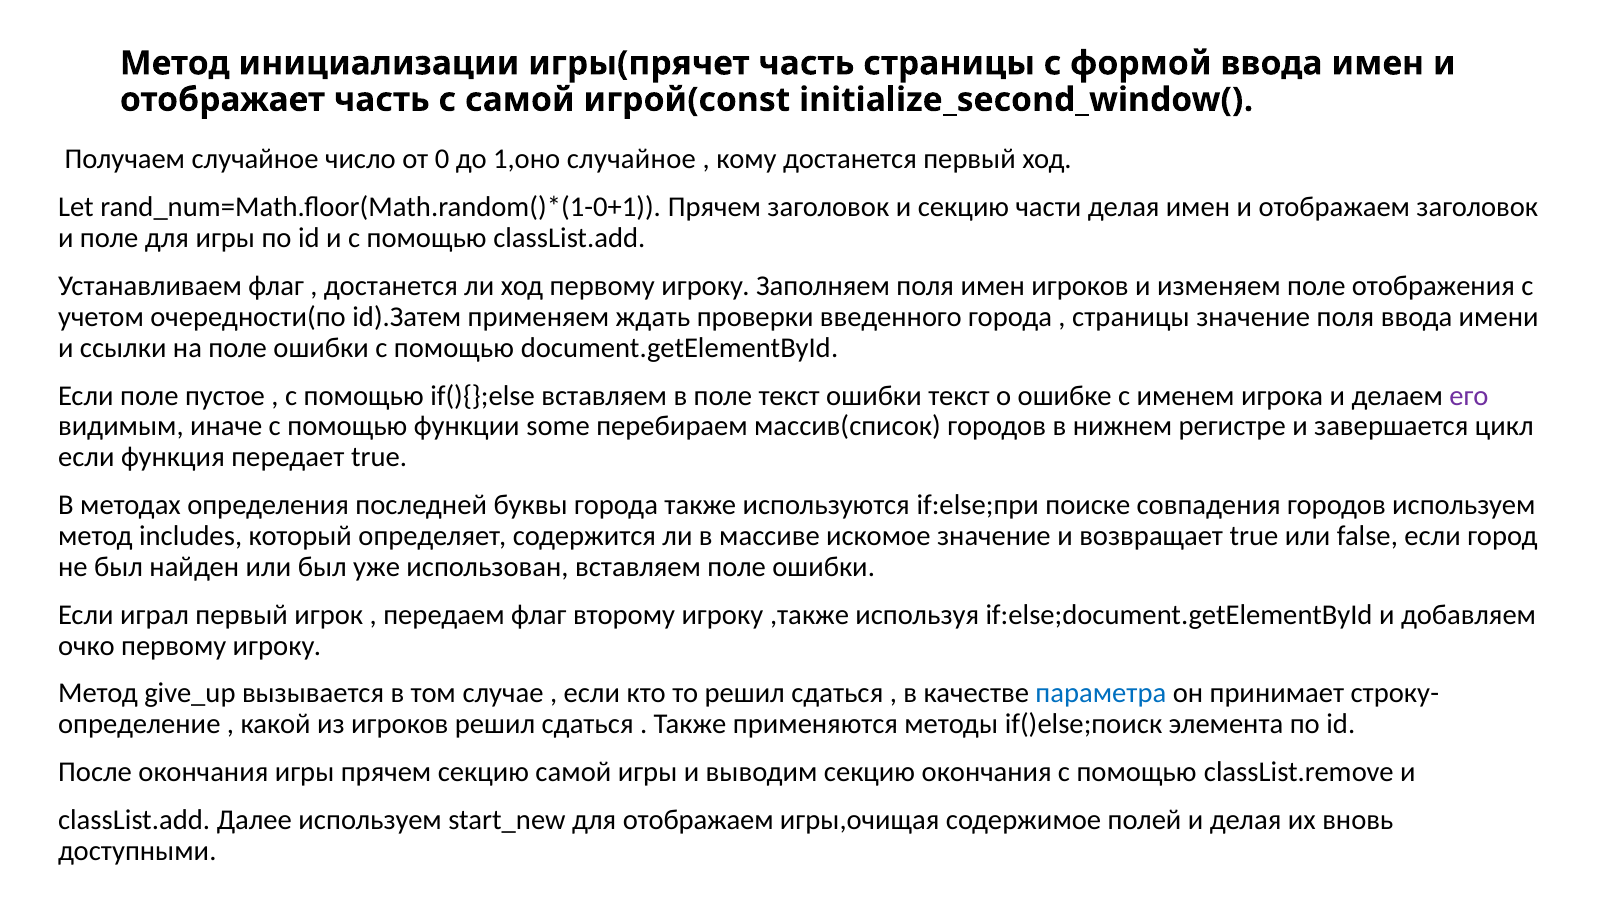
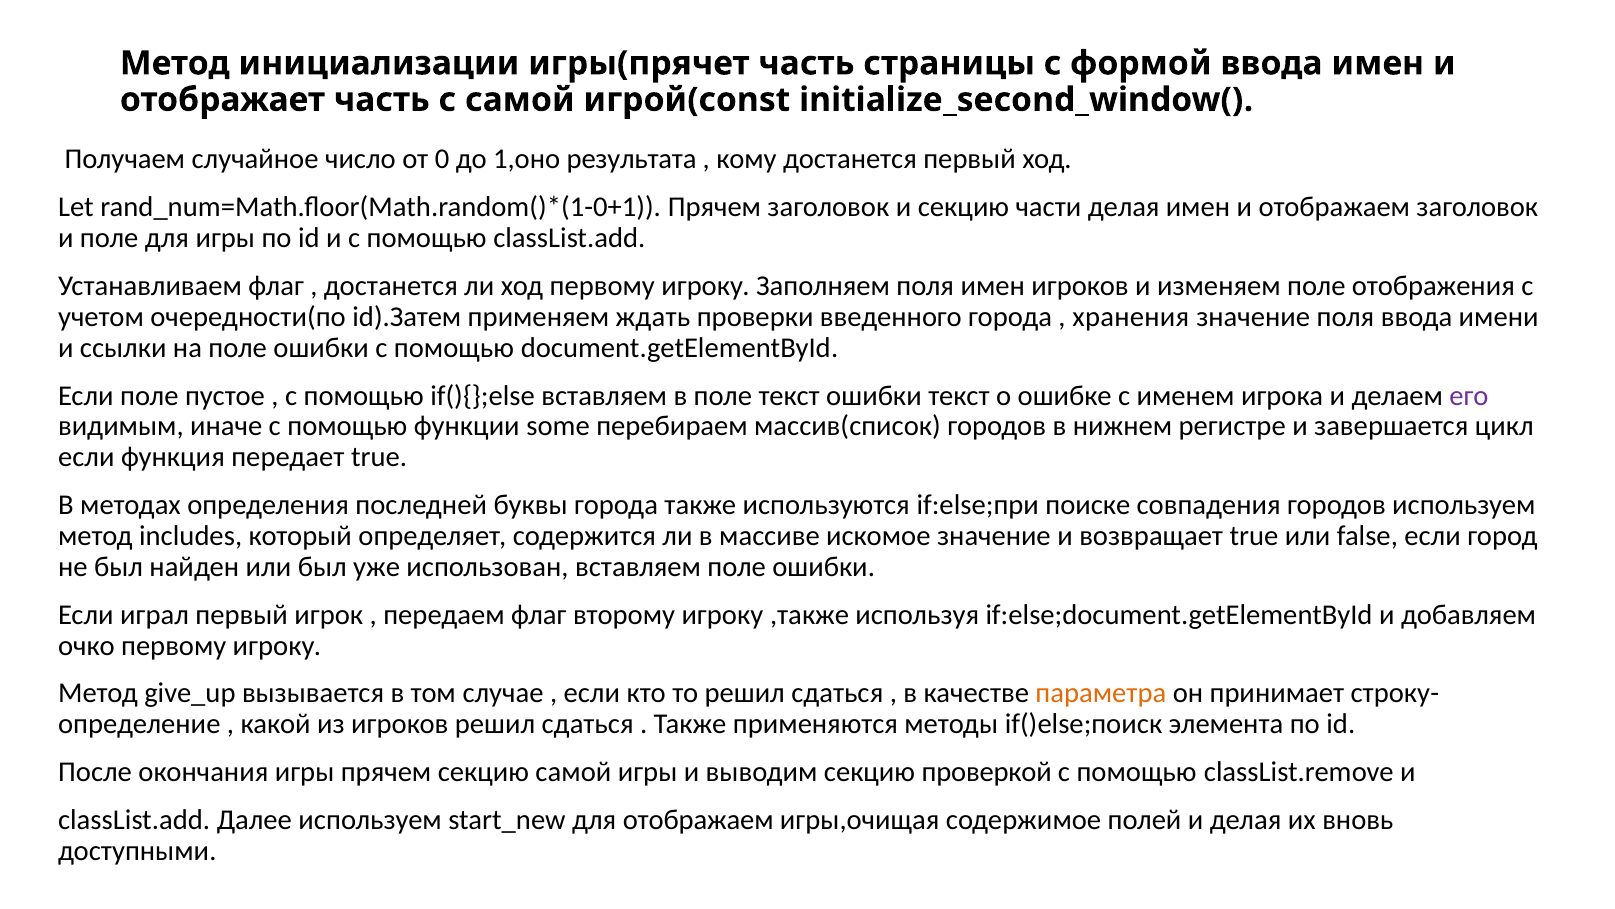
1,оно случайное: случайное -> результата (632, 159)
страницы: страницы -> хранения (1131, 317)
параметра colour: blue -> orange (1101, 693)
секцию окончания: окончания -> проверкой (987, 772)
